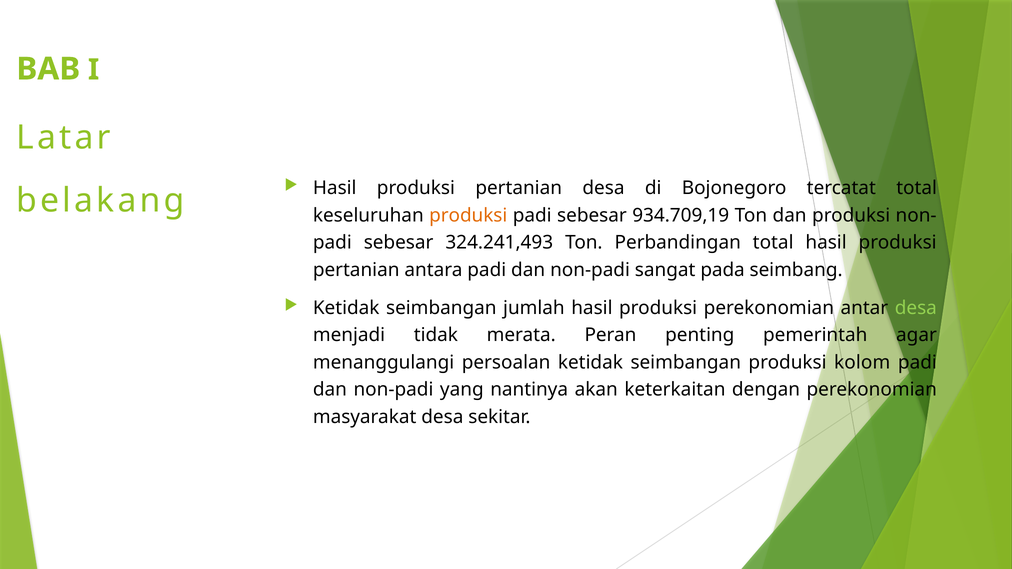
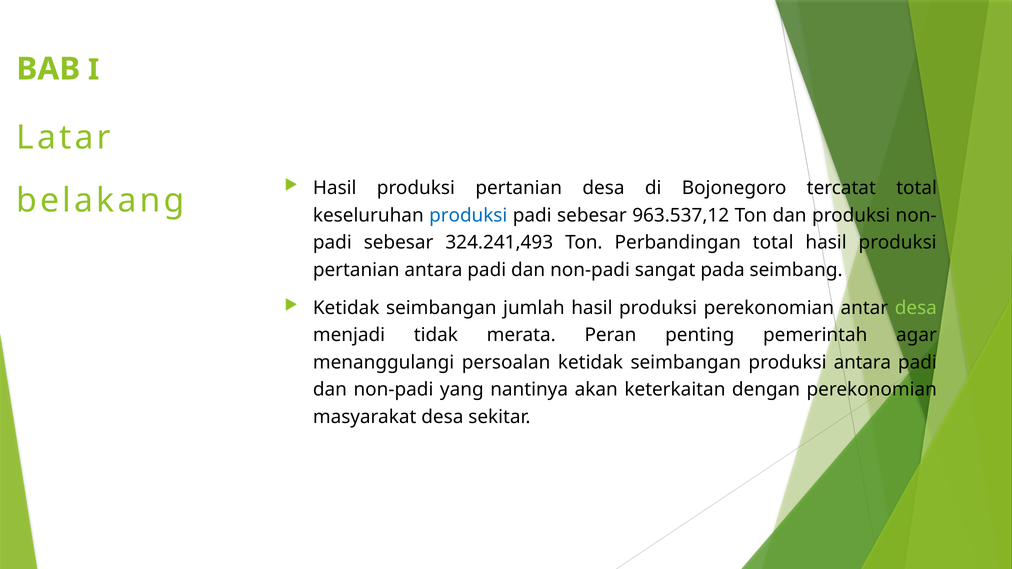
produksi colour: orange -> blue (468, 215)
934.709,19: 934.709,19 -> 963.537,12 (681, 215)
produksi kolom: kolom -> antara (862, 363)
